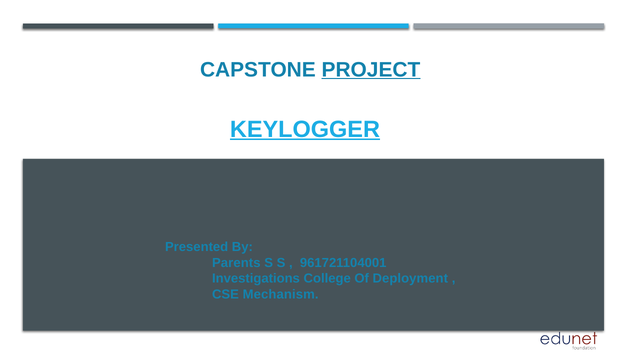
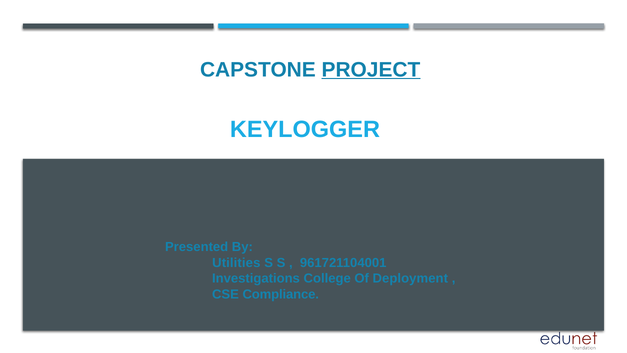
KEYLOGGER underline: present -> none (305, 129)
Parents: Parents -> Utilities (236, 263)
Mechanism: Mechanism -> Compliance (281, 294)
